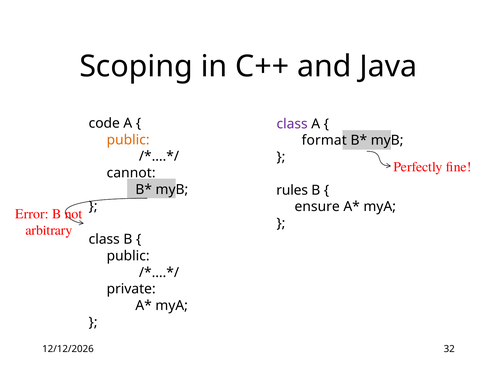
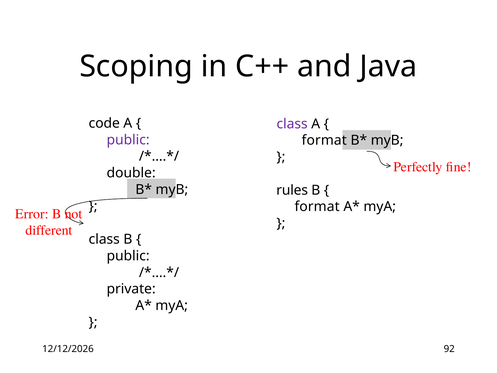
public colour: orange -> purple (128, 140)
cannot: cannot -> double (131, 173)
ensure: ensure -> format (317, 207)
arbitrary: arbitrary -> different (49, 230)
32: 32 -> 92 (449, 349)
